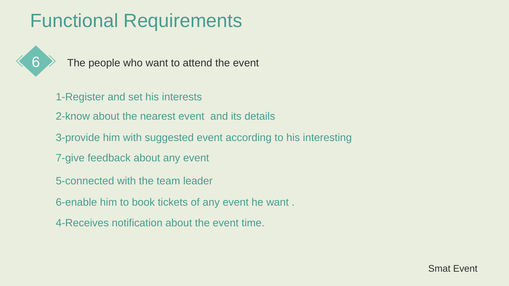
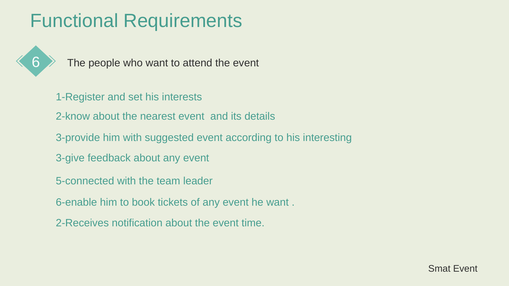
7-give: 7-give -> 3-give (70, 158)
4-Receives: 4-Receives -> 2-Receives (82, 223)
